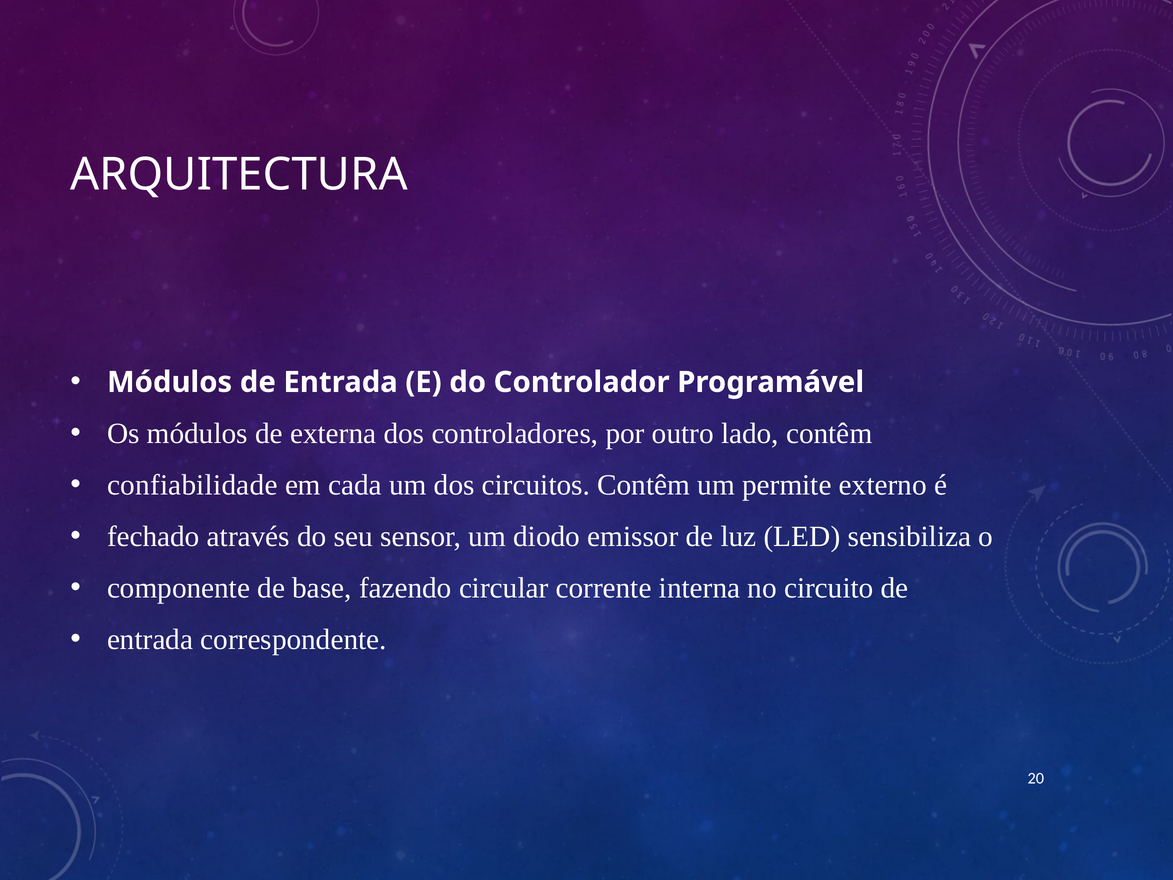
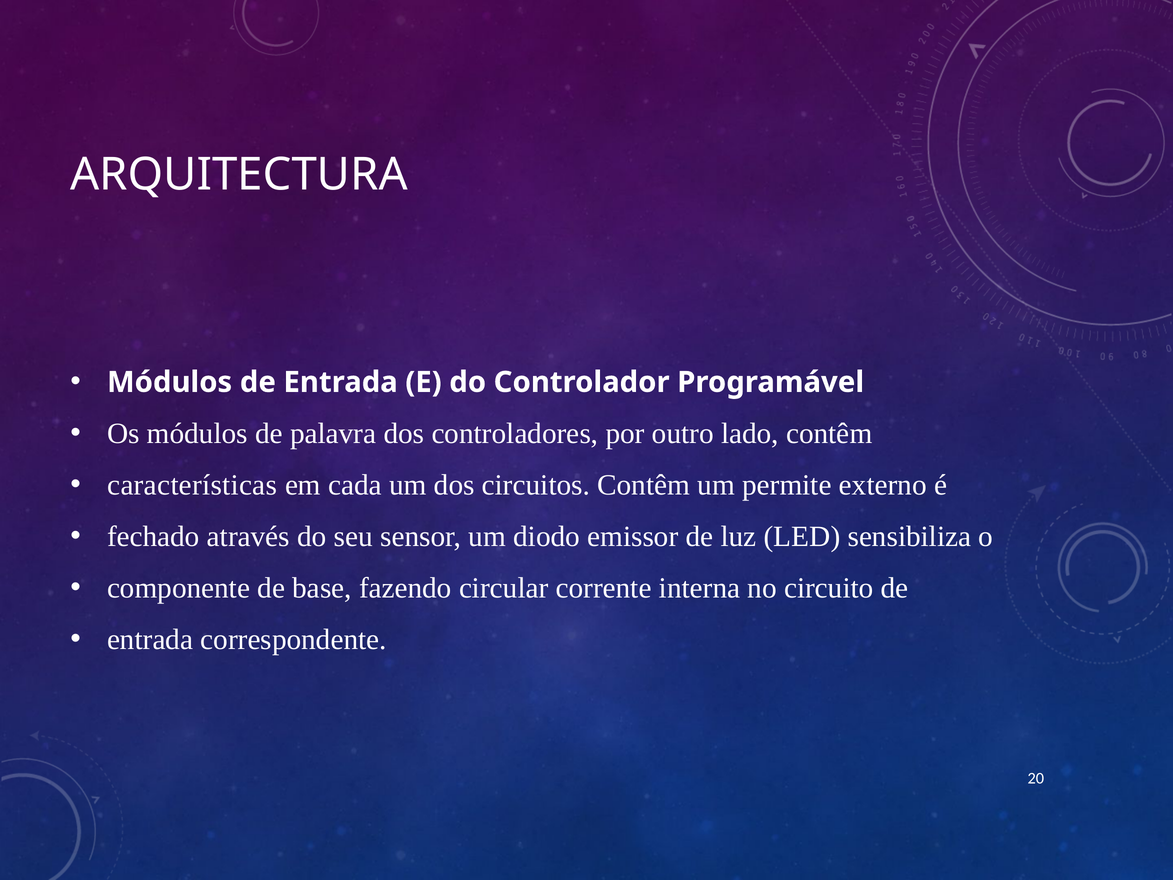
externa: externa -> palavra (333, 434)
confiabilidade: confiabilidade -> características (192, 485)
